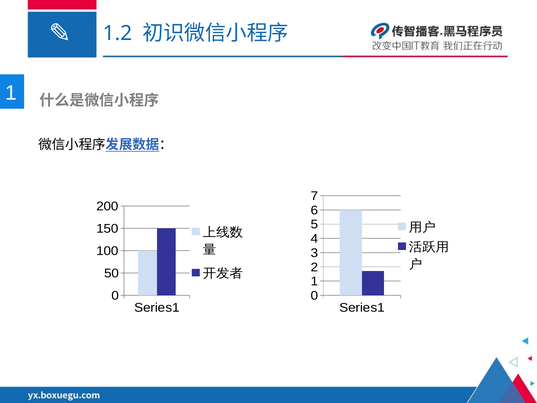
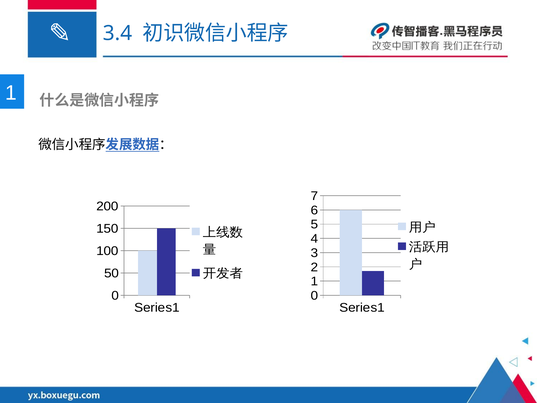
1.2: 1.2 -> 3.4 (117, 33)
